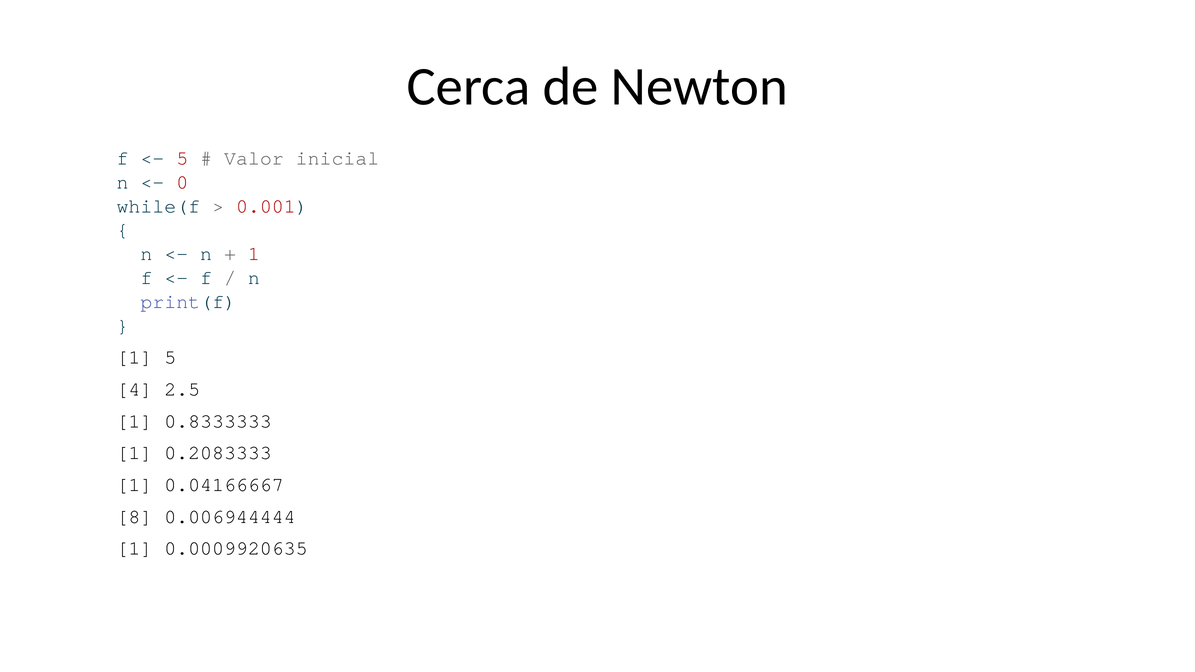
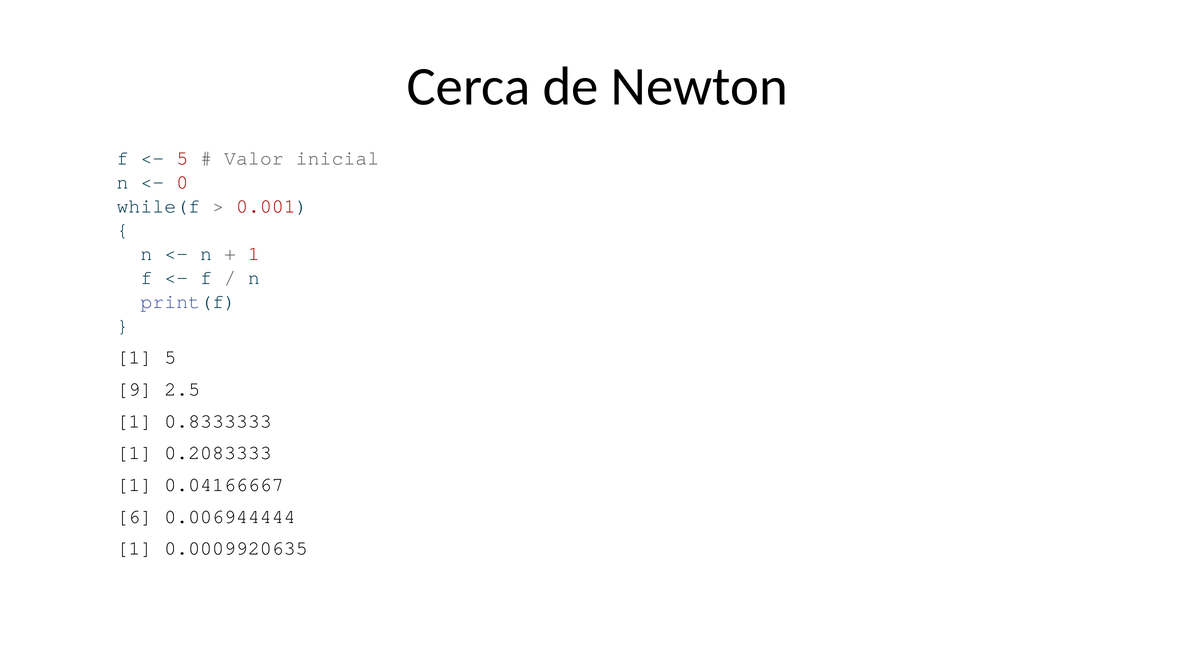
4: 4 -> 9 (134, 389)
8: 8 -> 6 (134, 517)
